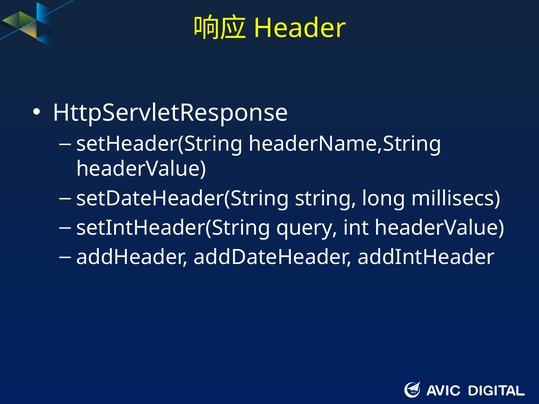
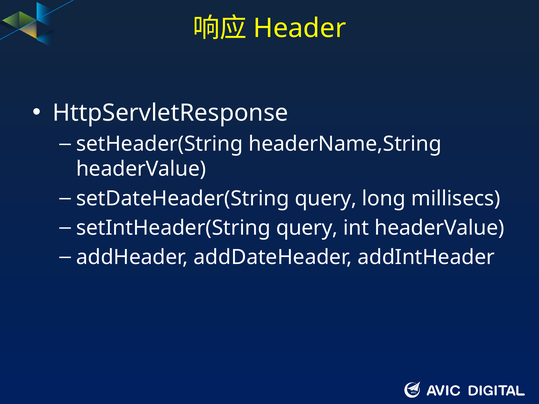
setDateHeader(String string: string -> query (326, 199)
